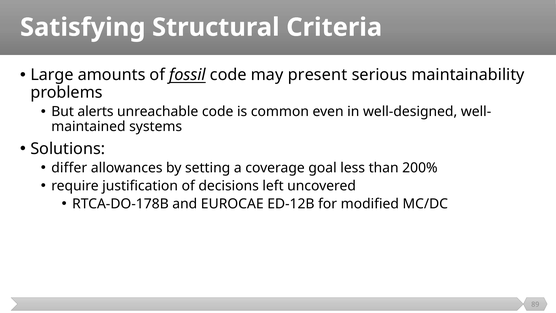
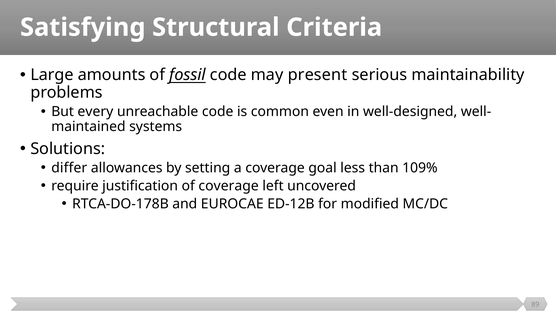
alerts: alerts -> every (95, 112)
200%: 200% -> 109% (420, 168)
of decisions: decisions -> coverage (229, 186)
